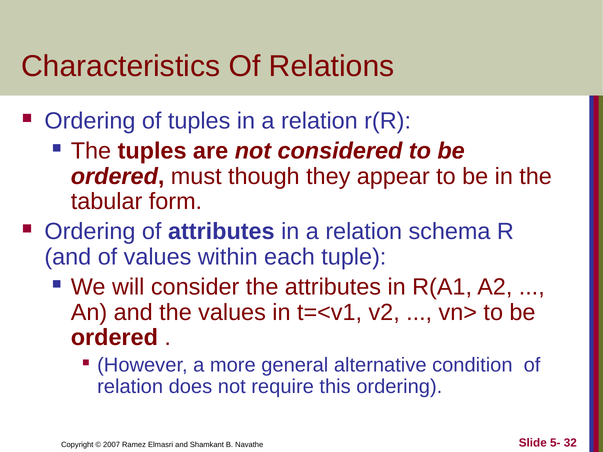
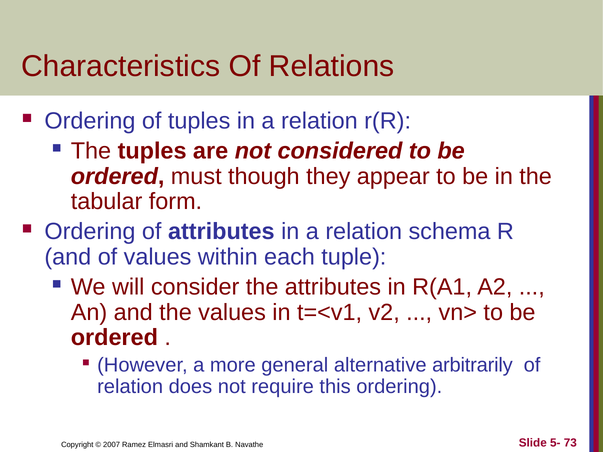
condition: condition -> arbitrarily (472, 365)
32: 32 -> 73 (570, 443)
